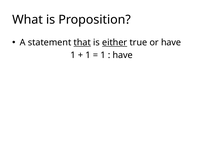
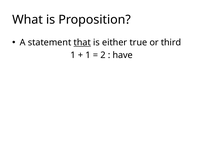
either underline: present -> none (115, 43)
or have: have -> third (171, 43)
1: 1 -> 2 (103, 55)
